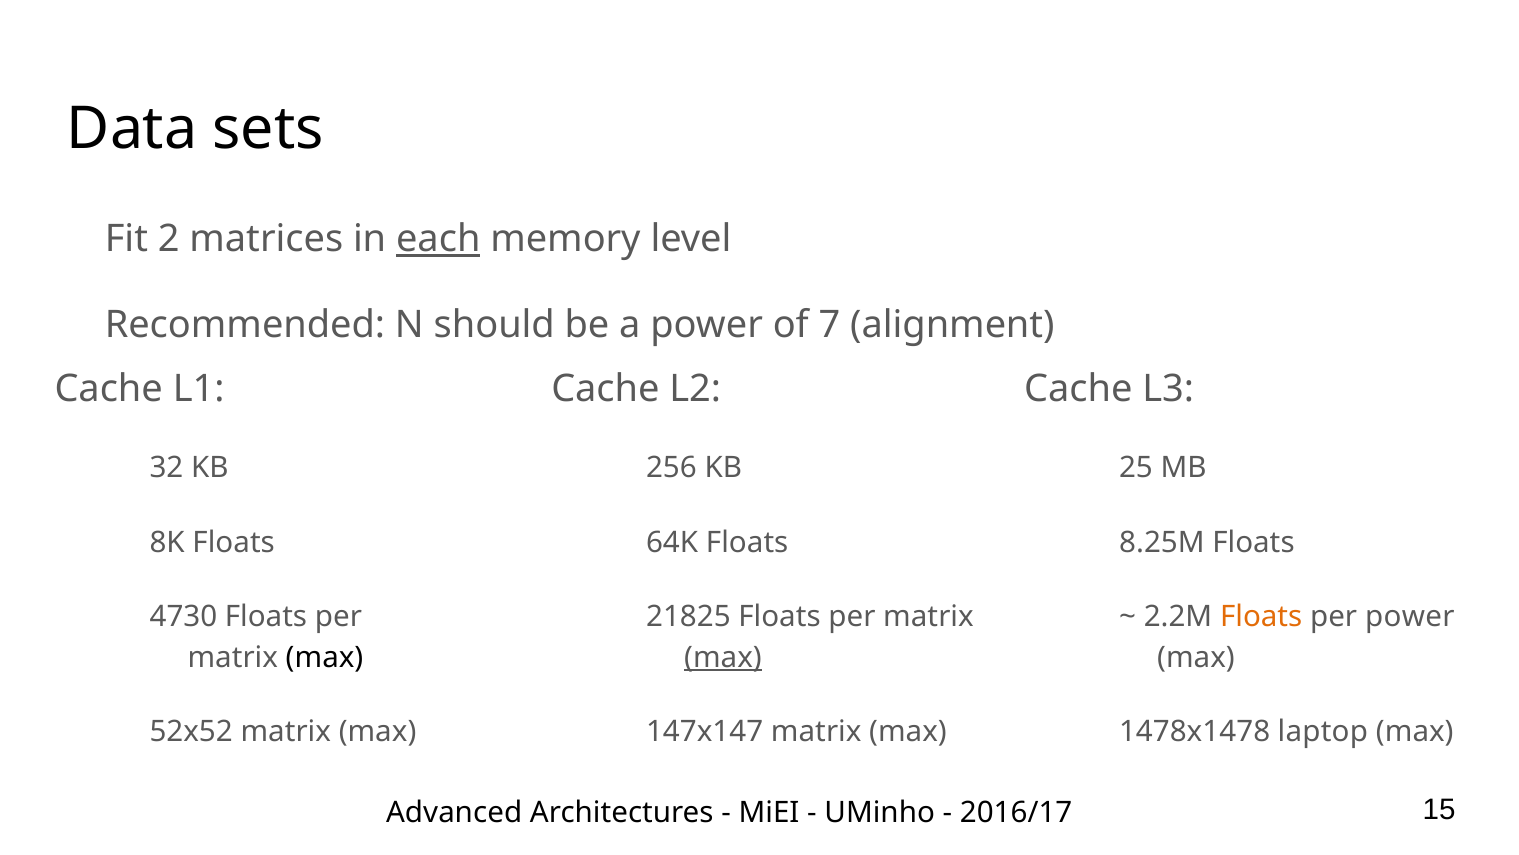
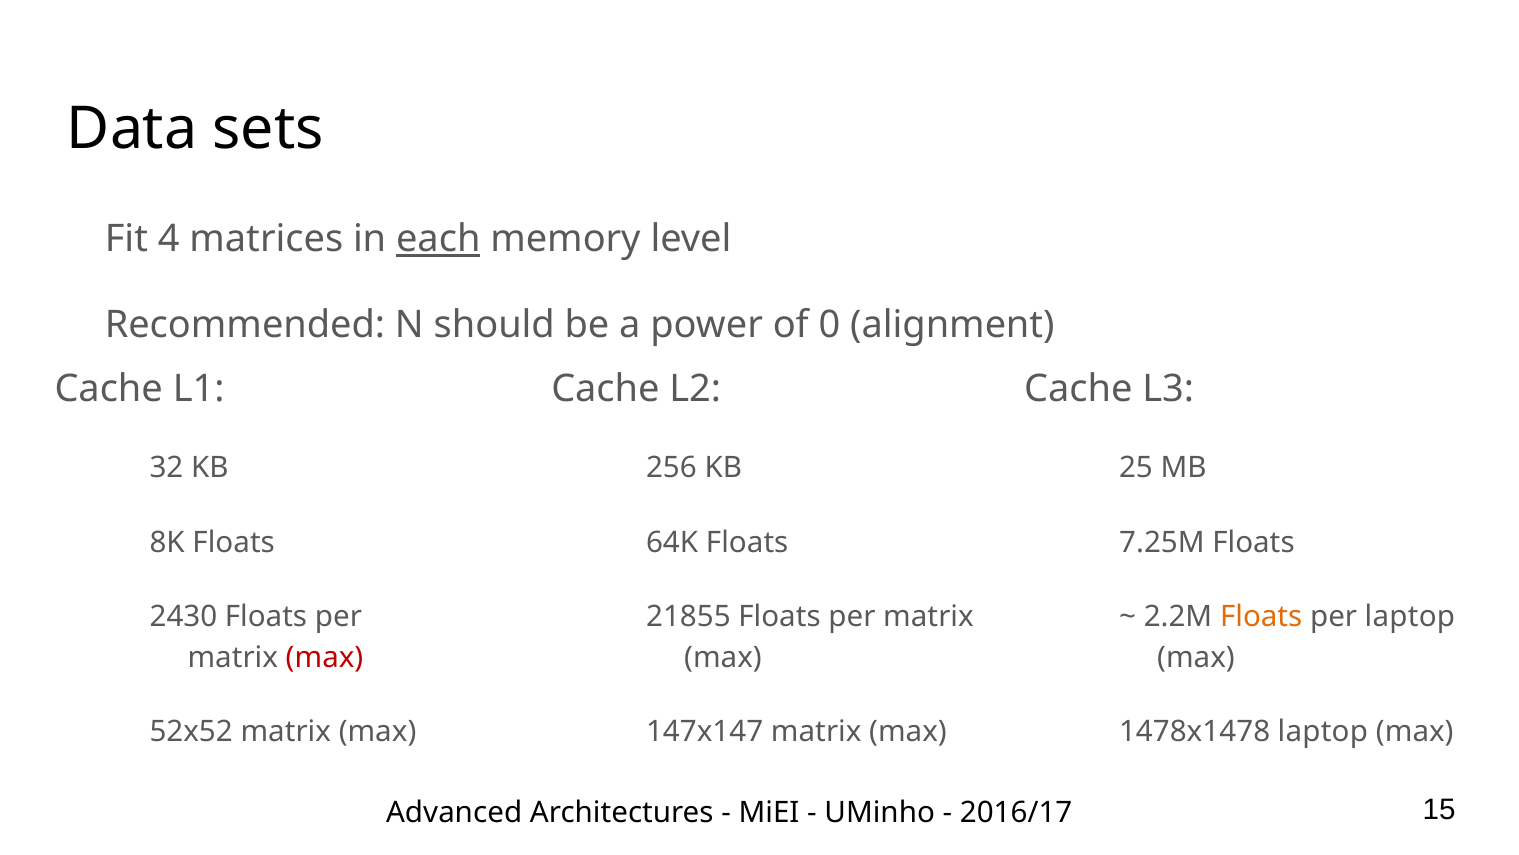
2: 2 -> 4 (169, 239)
7: 7 -> 0 (829, 325)
8.25M: 8.25M -> 7.25M (1162, 542)
4730: 4730 -> 2430 (183, 616)
21825: 21825 -> 21855 (688, 616)
per power: power -> laptop (1410, 616)
max colour: black -> red (325, 657)
max underline: present -> none (723, 657)
